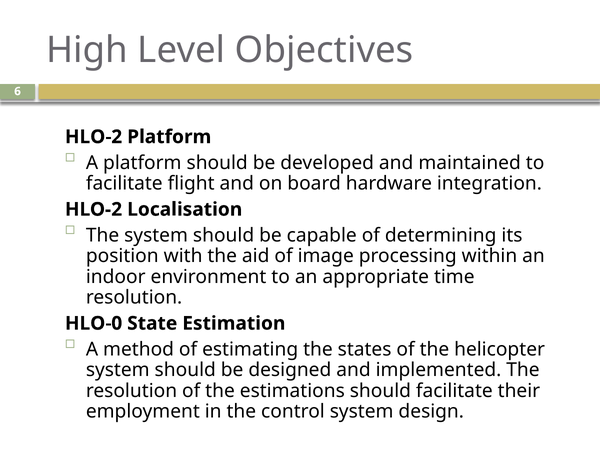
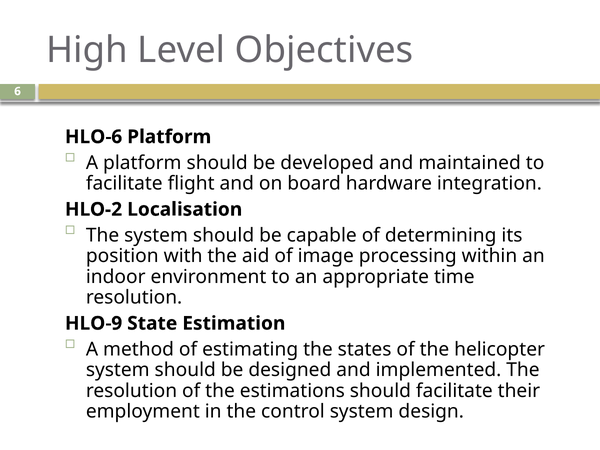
HLO-2: HLO-2 -> HLO-6 (94, 137)
HLO-0: HLO-0 -> HLO-9 (94, 323)
